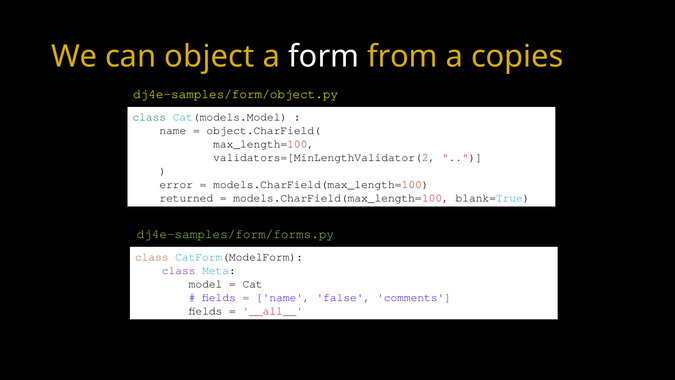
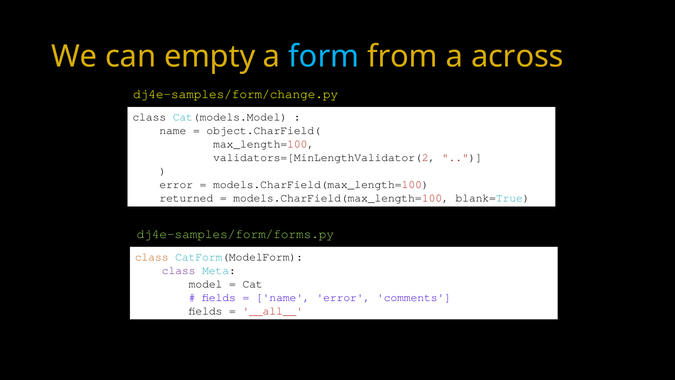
object: object -> empty (210, 57)
form colour: white -> light blue (324, 57)
copies: copies -> across (517, 57)
dj4e-samples/form/object.py: dj4e-samples/form/object.py -> dj4e-samples/form/change.py (236, 94)
class colour: green -> black (149, 117)
name false: false -> error (343, 297)
